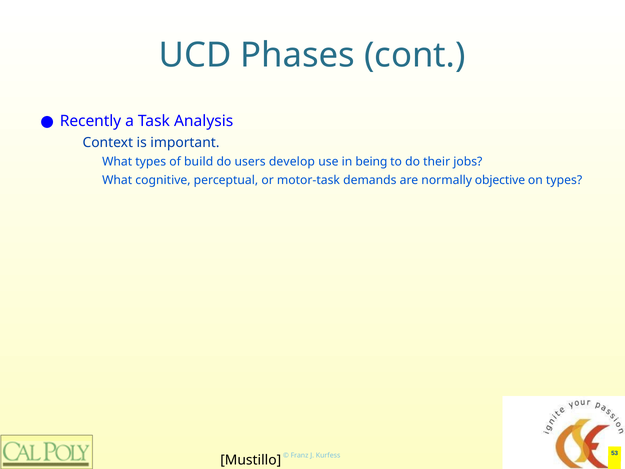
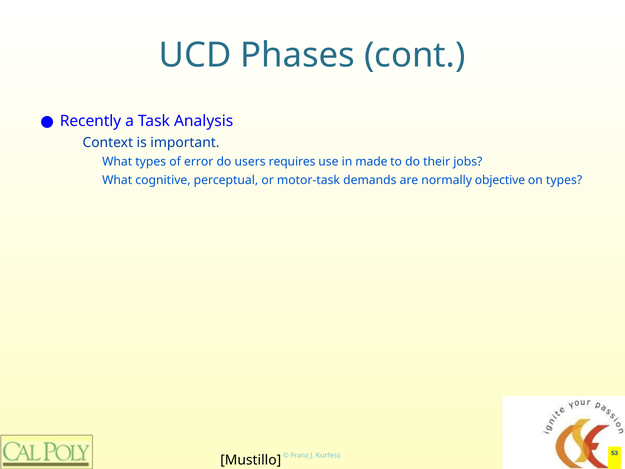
build: build -> error (199, 162)
develop: develop -> requires (292, 162)
being: being -> made (371, 162)
